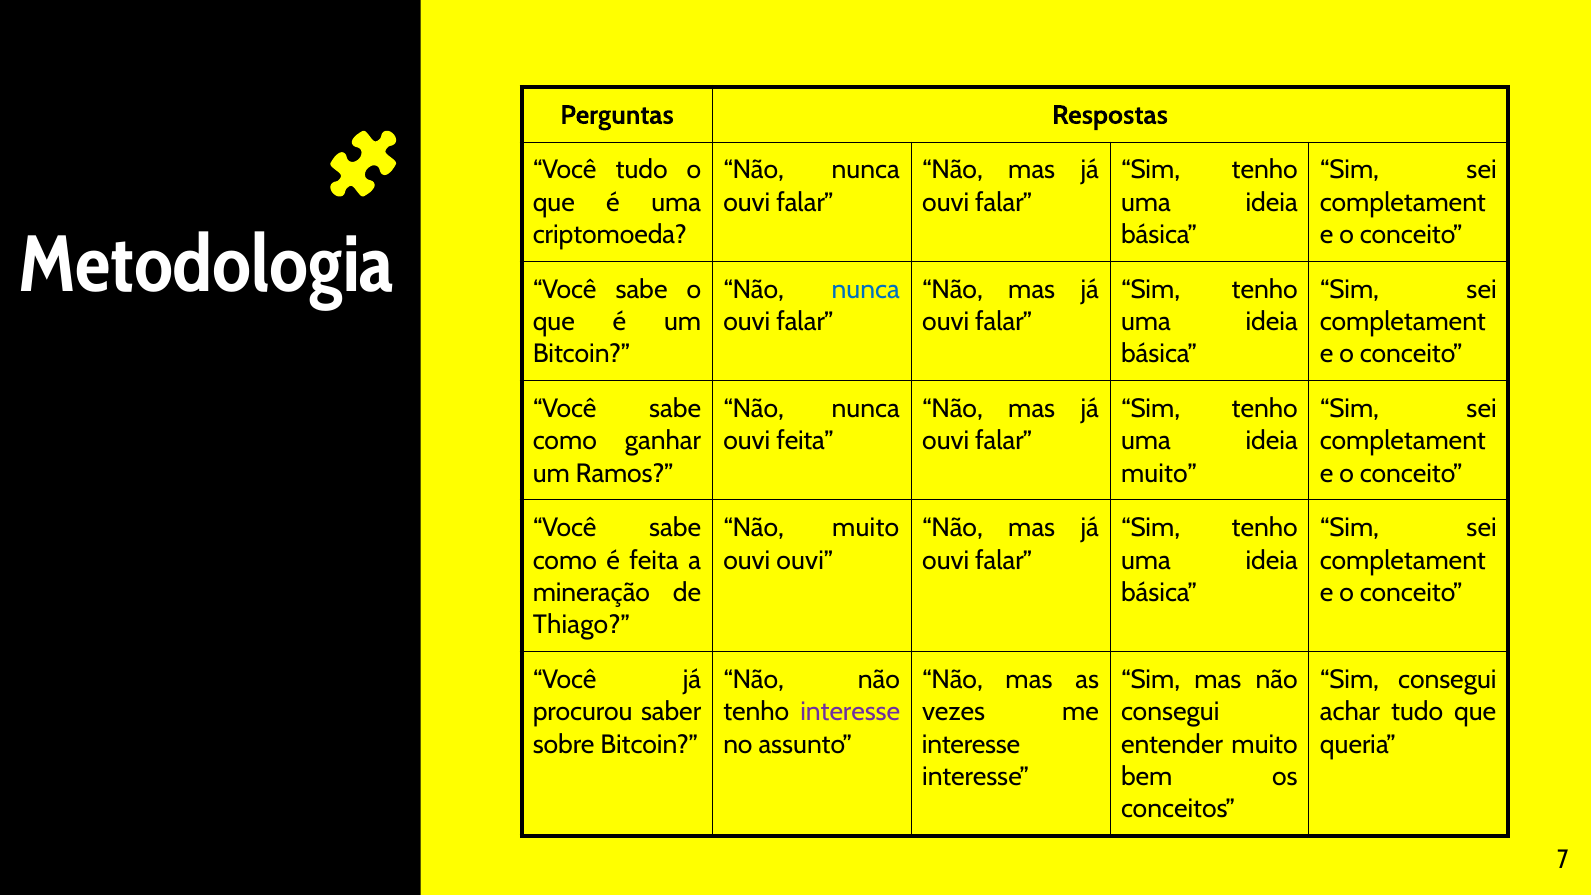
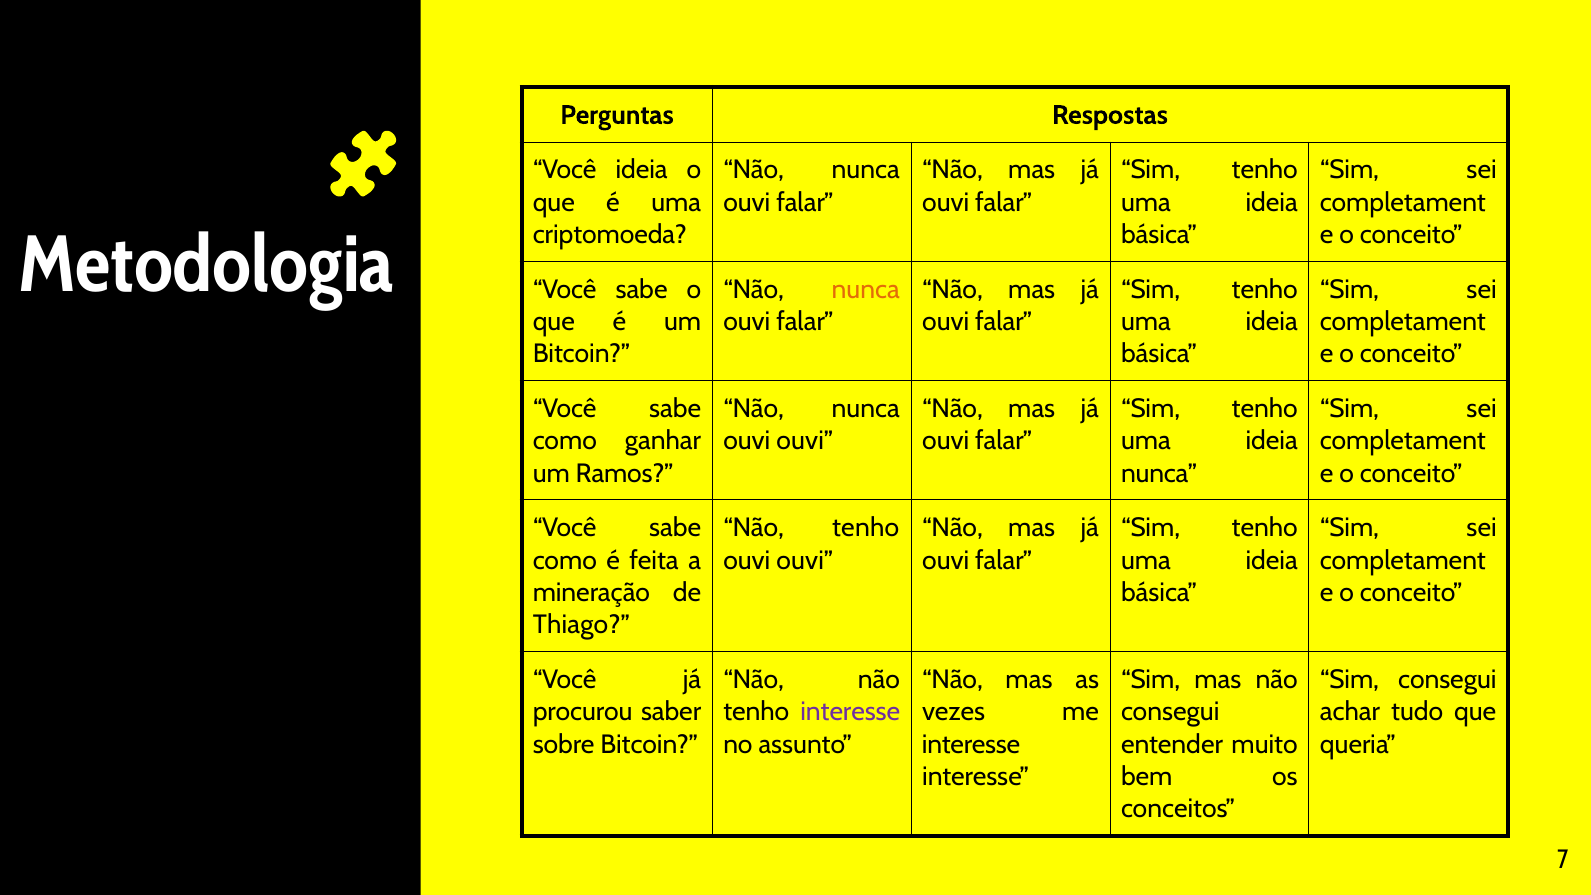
Você tudo: tudo -> ideia (642, 170)
nunca colour: blue -> orange (866, 289)
feita: feita -> ouvi (805, 441)
muito: muito -> nunca (1159, 474)
muito: muito -> tenho (866, 528)
